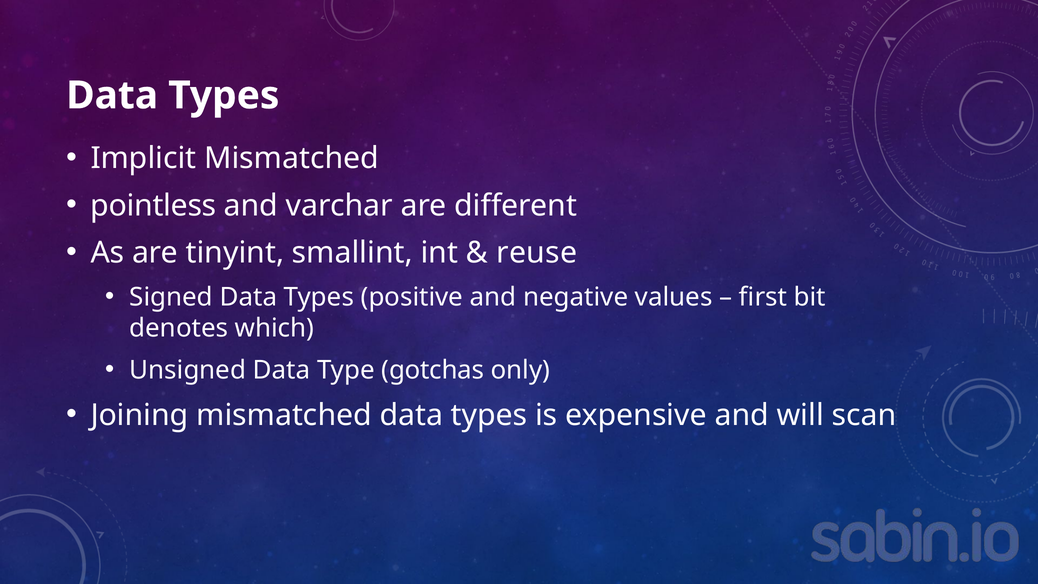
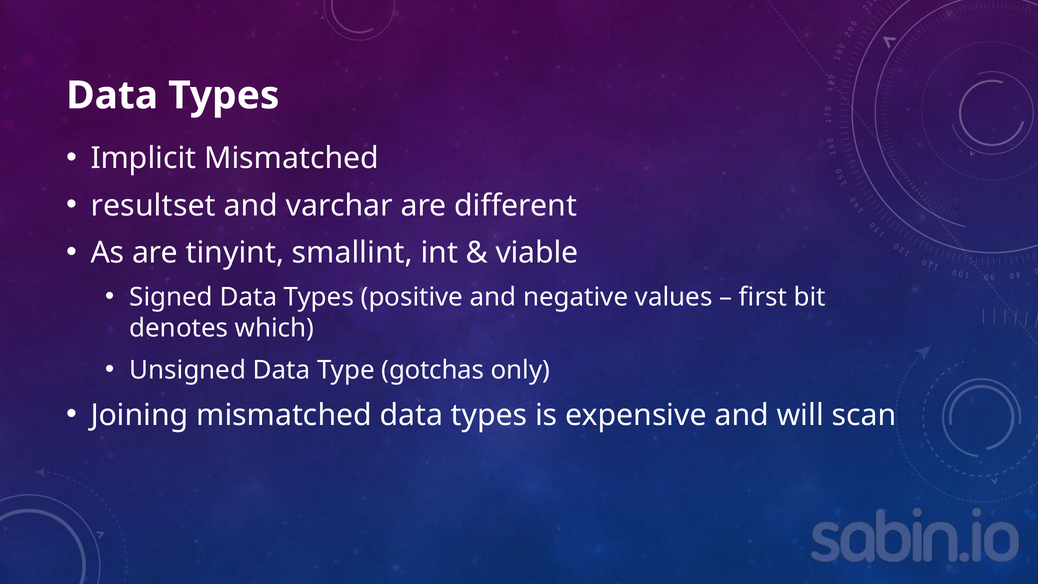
pointless: pointless -> resultset (153, 206)
reuse: reuse -> viable (537, 253)
